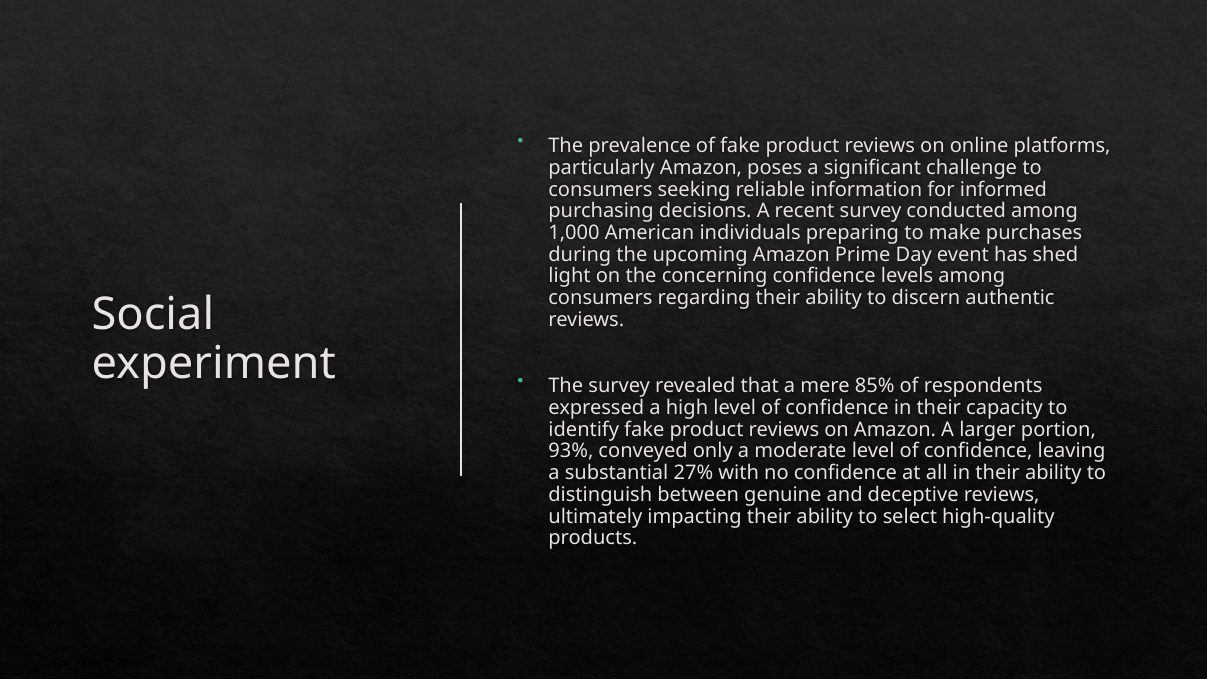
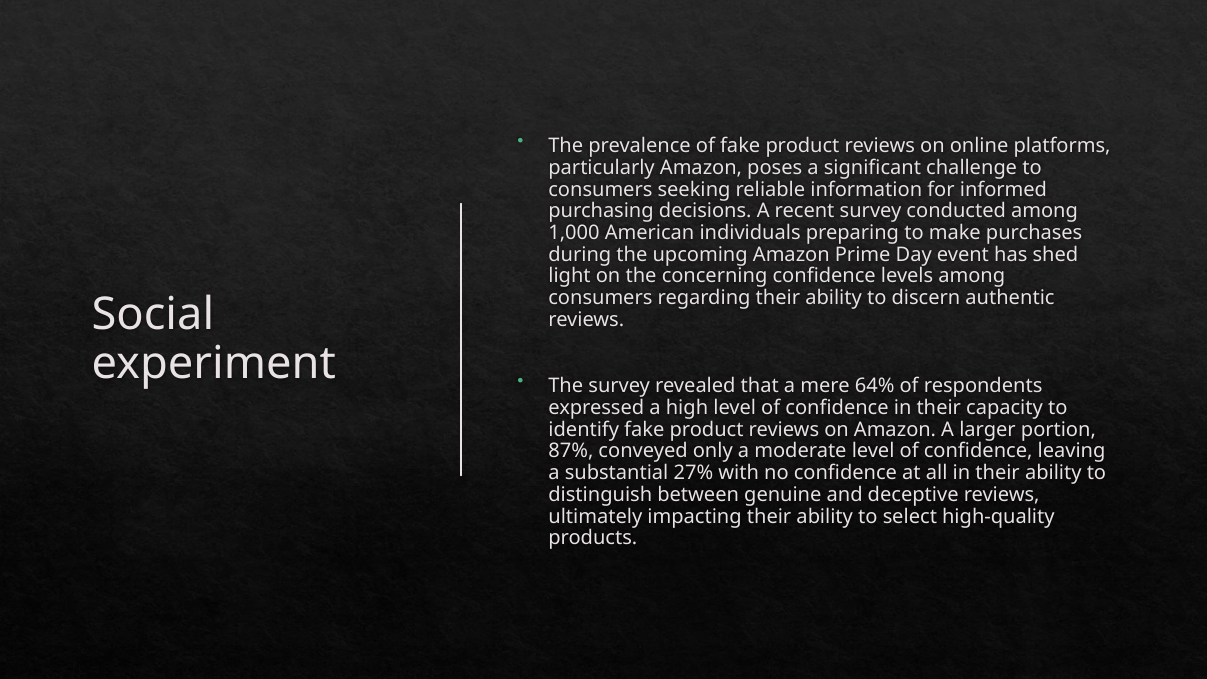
85%: 85% -> 64% (875, 386)
93%: 93% -> 87% (571, 451)
